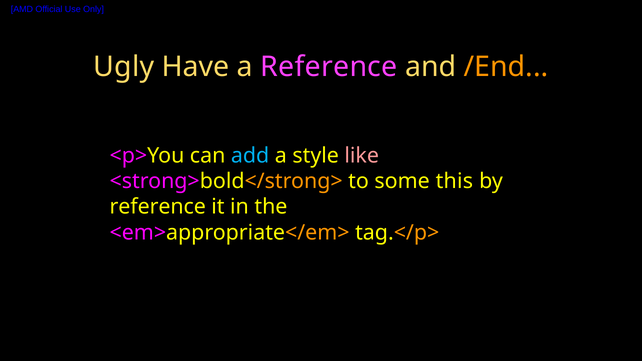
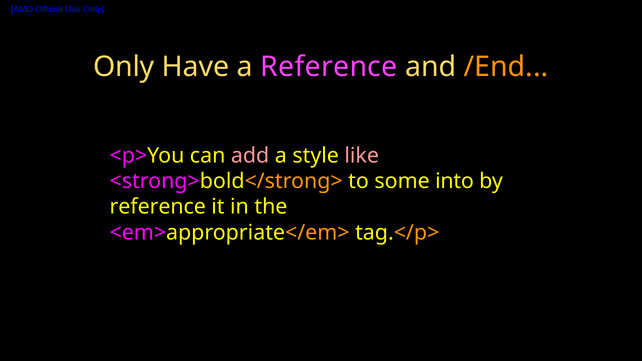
Ugly: Ugly -> Only (124, 67)
add colour: light blue -> pink (250, 156)
this: this -> into (455, 181)
